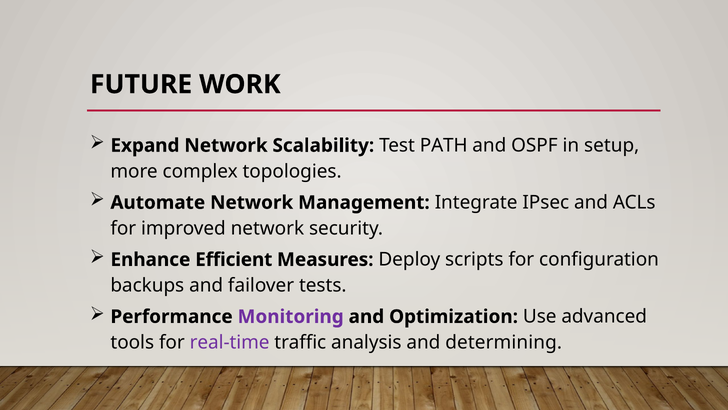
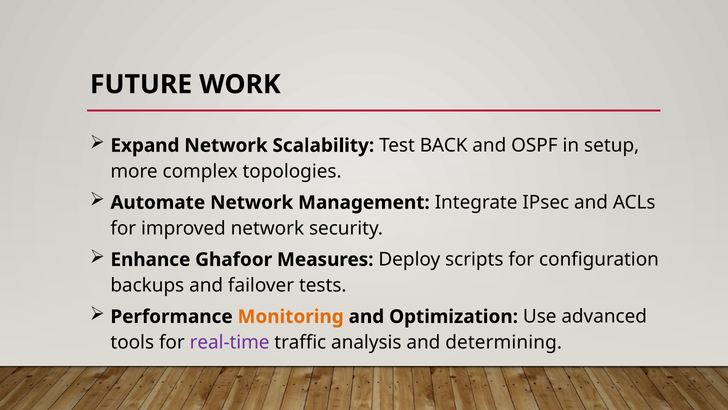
PATH: PATH -> BACK (444, 145)
Efficient: Efficient -> Ghafoor (234, 259)
Monitoring colour: purple -> orange (291, 316)
